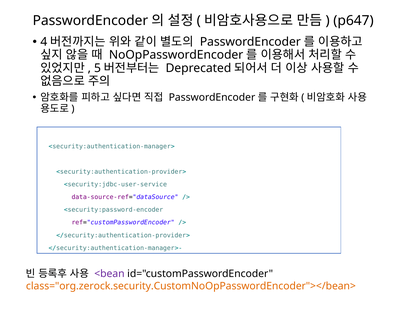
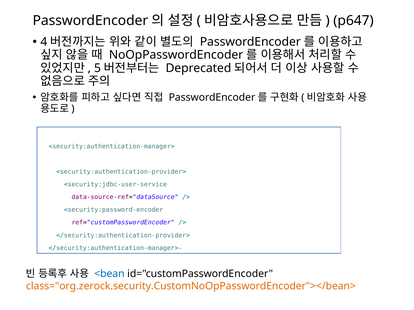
<bean colour: purple -> blue (109, 274)
